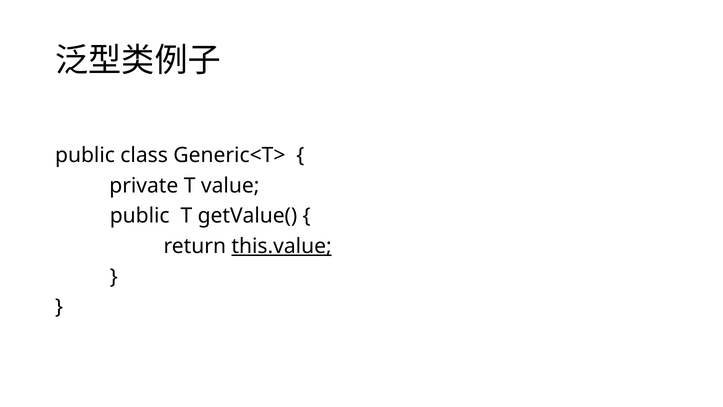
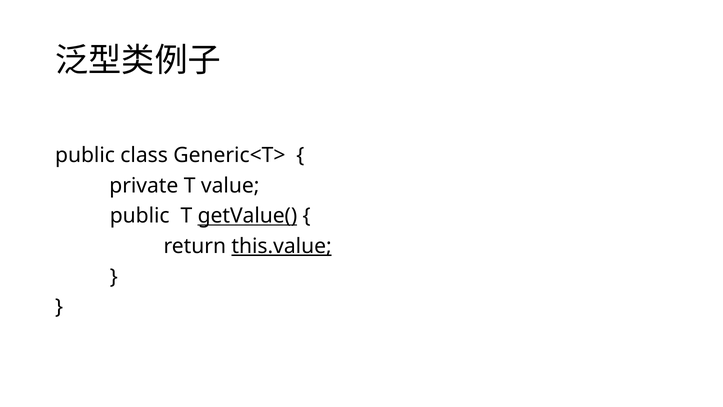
getValue( underline: none -> present (247, 216)
